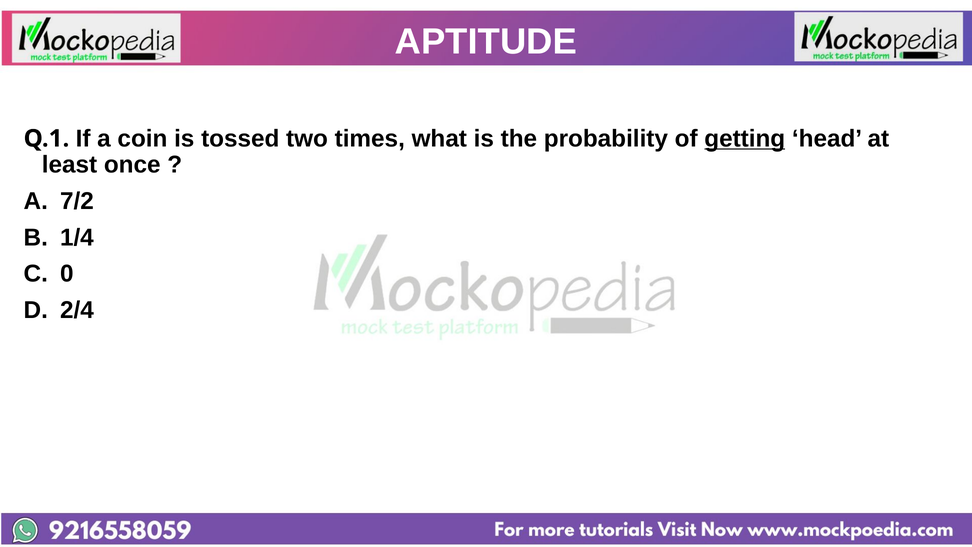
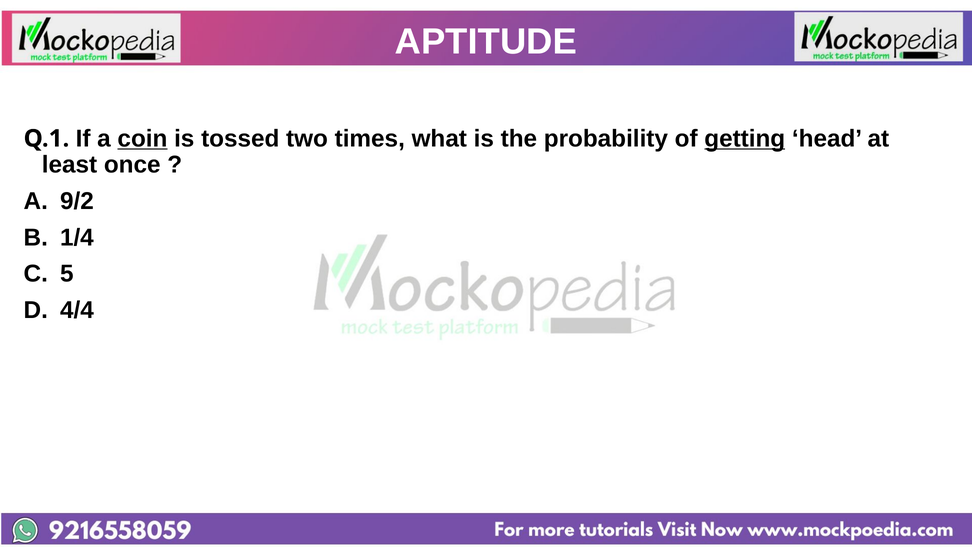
coin underline: none -> present (142, 138)
7/2: 7/2 -> 9/2 (77, 201)
0: 0 -> 5 (67, 274)
2/4: 2/4 -> 4/4 (77, 310)
